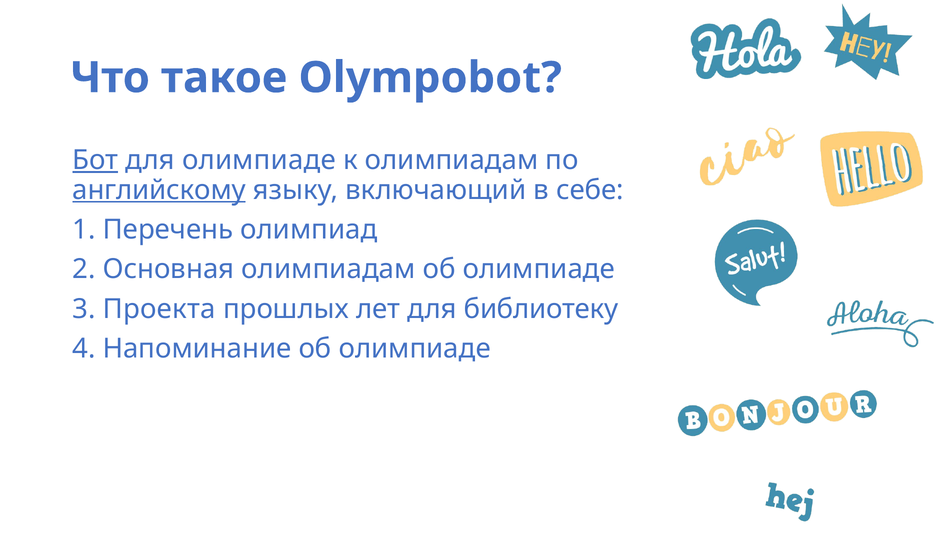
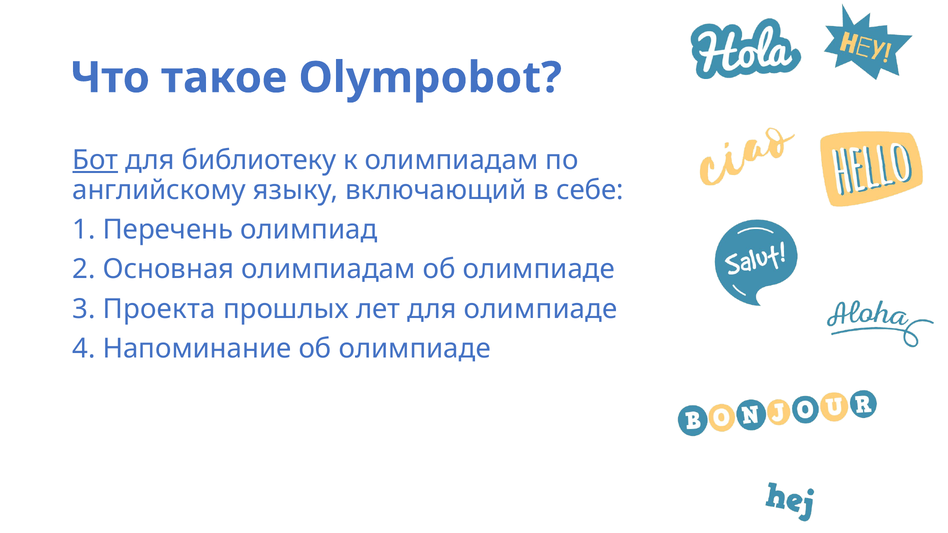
для олимпиаде: олимпиаде -> библиотеку (259, 160)
английскому underline: present -> none (159, 190)
для библиотеку: библиотеку -> олимпиаде (541, 309)
